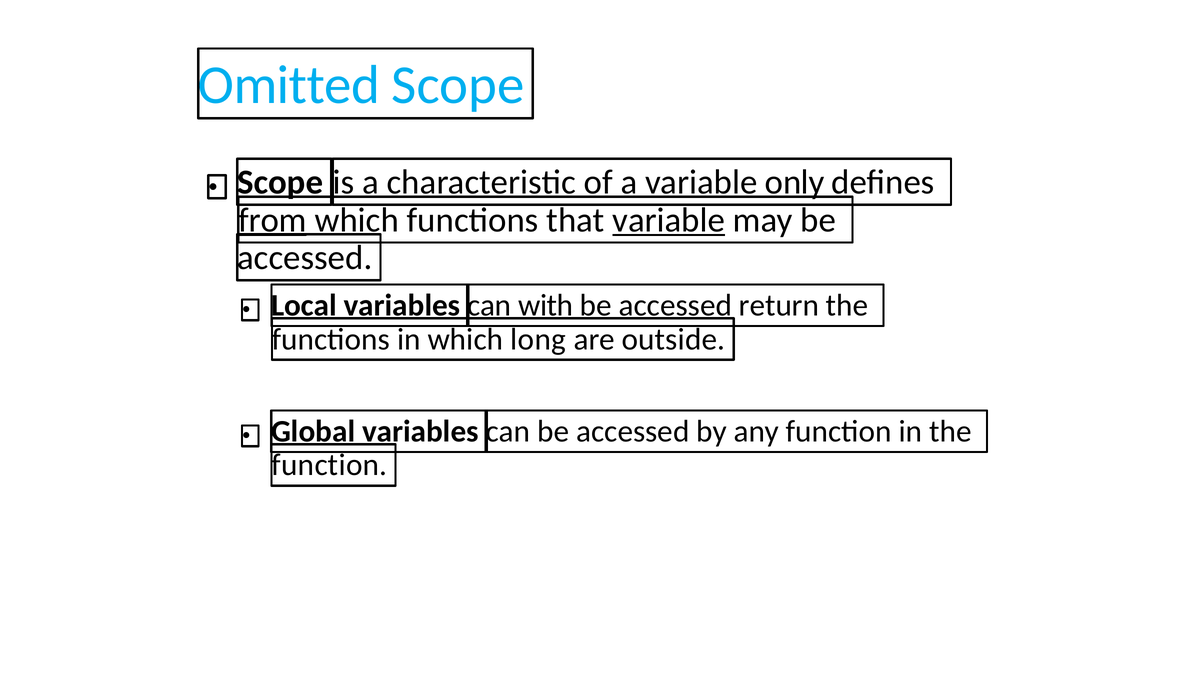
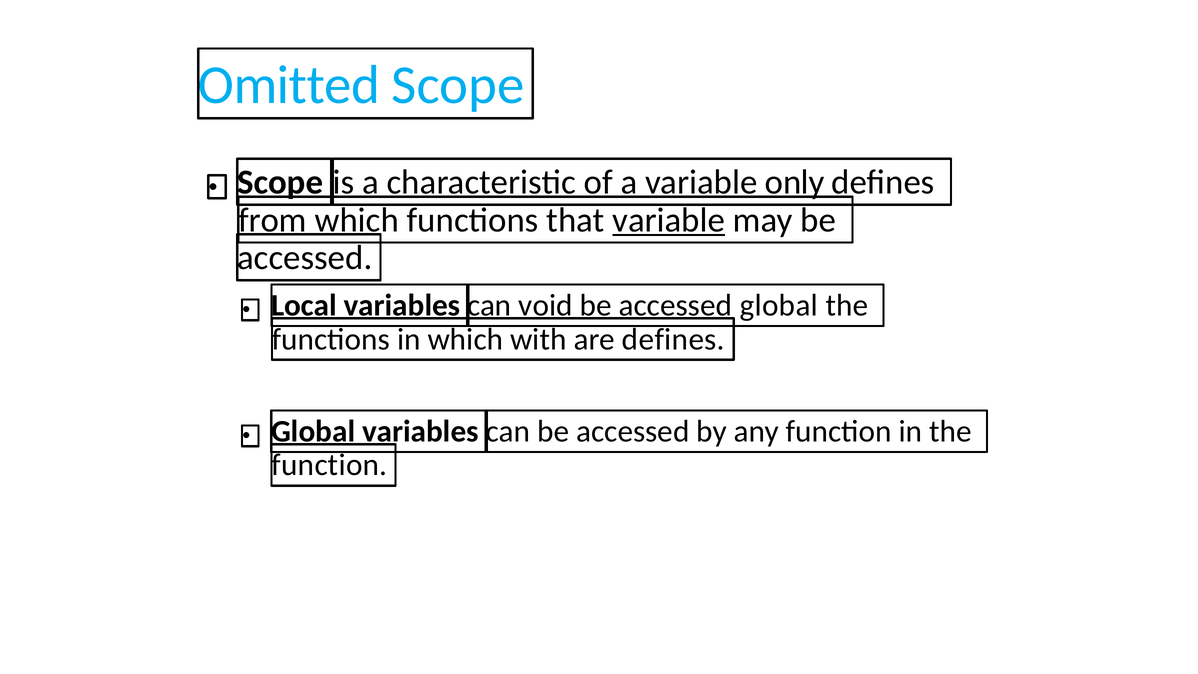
from underline: present -> none (273, 220)
with: with -> void (546, 305)
accessed return: return -> global (779, 305)
long: long -> with (538, 339)
are outside: outside -> defines (673, 339)
